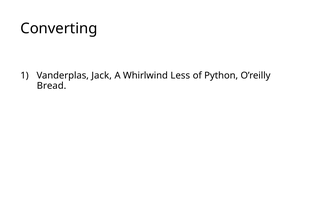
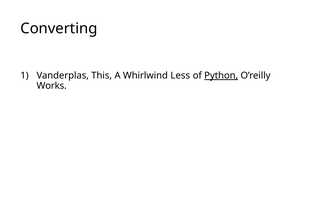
Jack: Jack -> This (102, 76)
Python underline: none -> present (221, 76)
Bread: Bread -> Works (52, 86)
